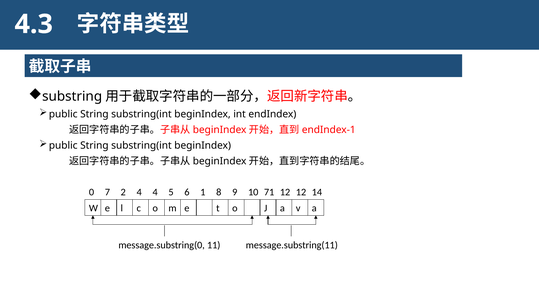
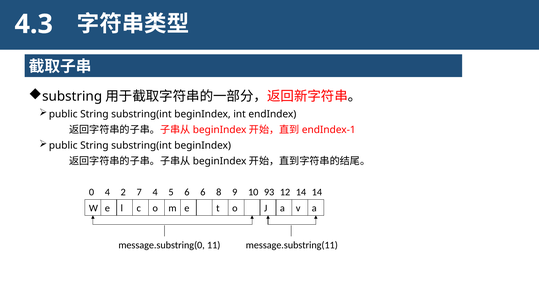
0 7: 7 -> 4 (107, 192)
2 4: 4 -> 7 (139, 192)
6 1: 1 -> 6 (203, 192)
71: 71 -> 93 (269, 192)
12 12: 12 -> 14 (301, 192)
